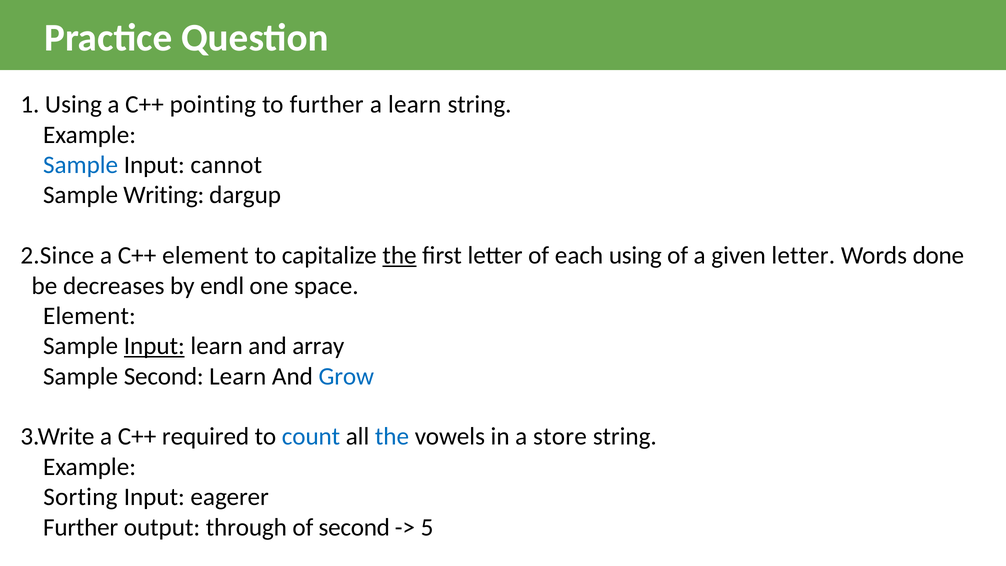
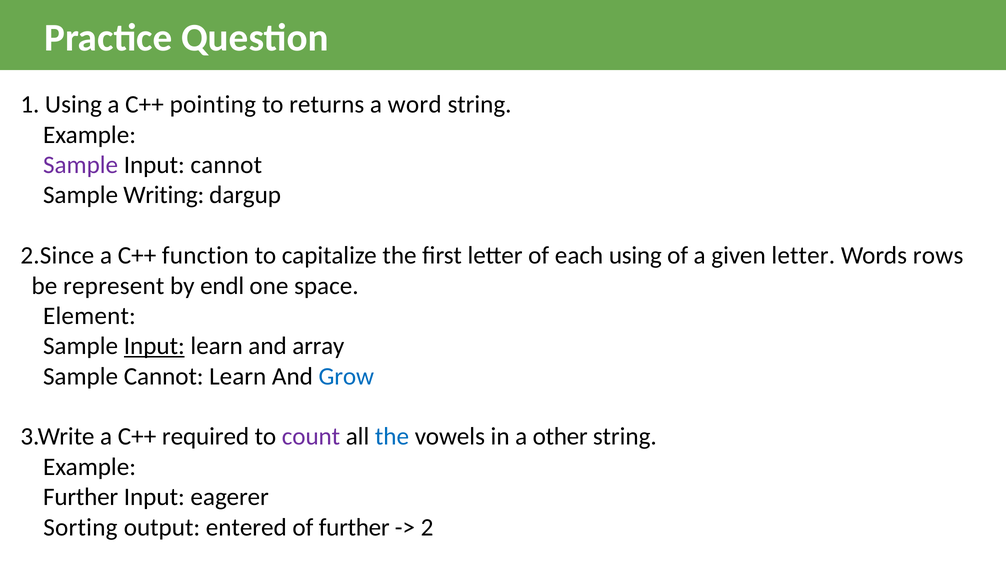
to further: further -> returns (327, 105)
a learn: learn -> word (415, 105)
Sample colour: blue -> purple (81, 165)
C++ element: element -> function (205, 256)
the underline: present -> none (400, 256)
done: done -> rows (938, 256)
decreases: decreases -> represent (114, 286)
Sample Second: Second -> Cannot (164, 376)
count colour: blue -> purple (311, 437)
store: store -> other (560, 437)
Sorting: Sorting -> Further (81, 497)
Further: Further -> Sorting (80, 527)
through: through -> entered (246, 527)
of second: second -> further (354, 527)
5: 5 -> 2 (427, 527)
